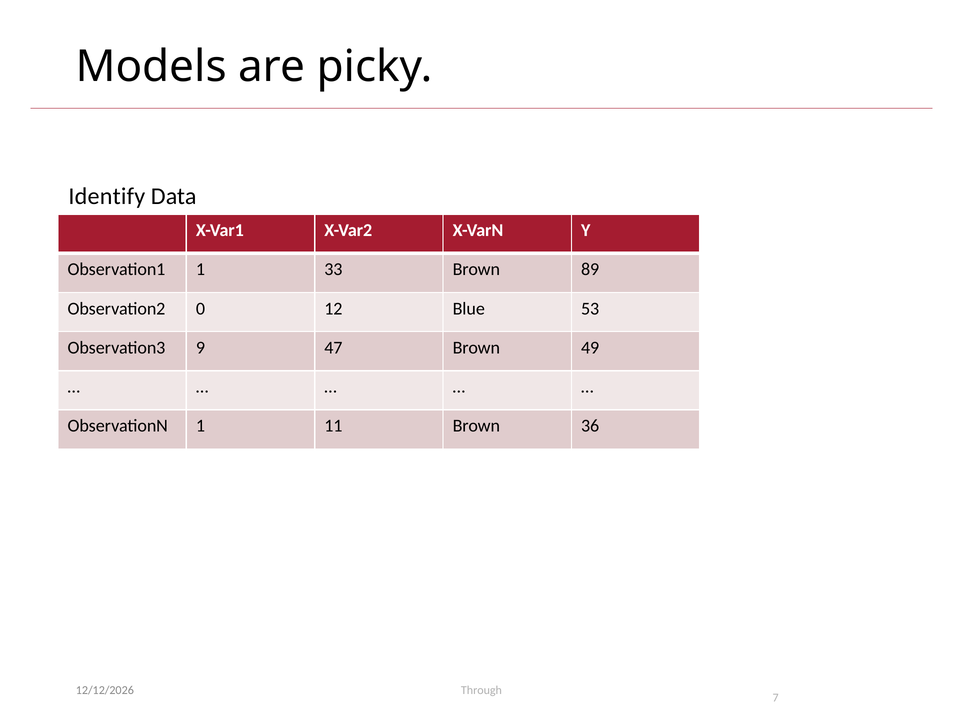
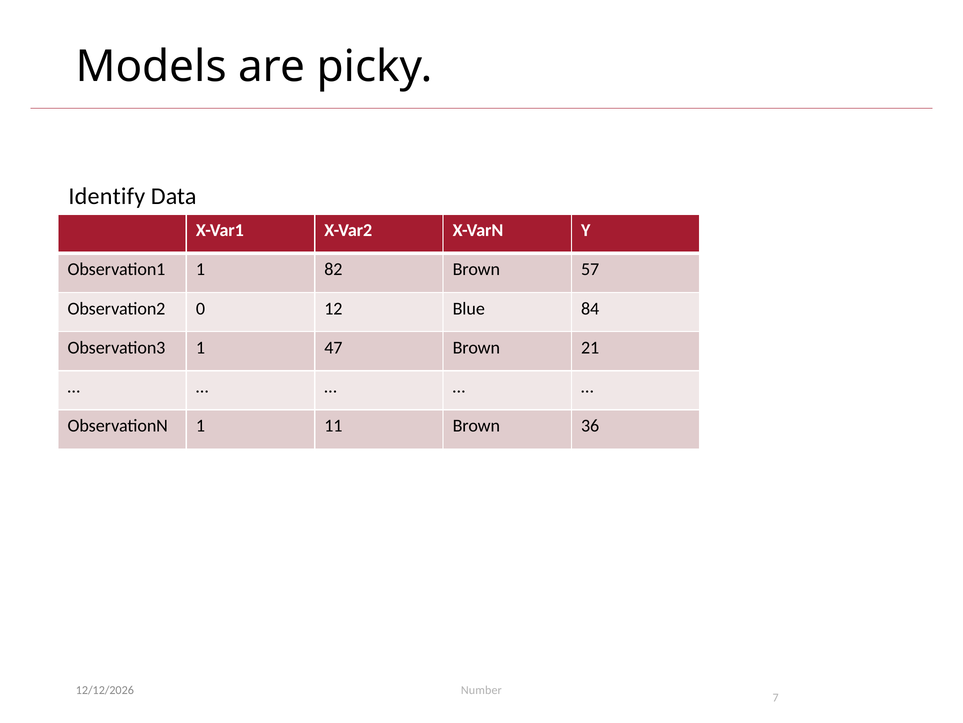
33: 33 -> 82 (333, 269)
89: 89 -> 57 (590, 269)
53: 53 -> 84 (590, 308)
Observation3 9: 9 -> 1 (201, 347)
49: 49 -> 21 (590, 347)
Through: Through -> Number (481, 689)
